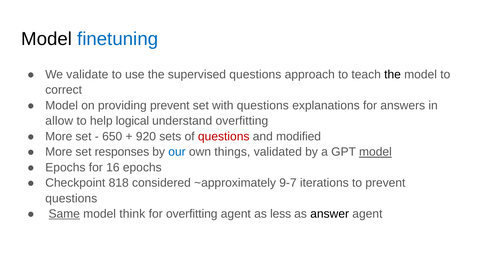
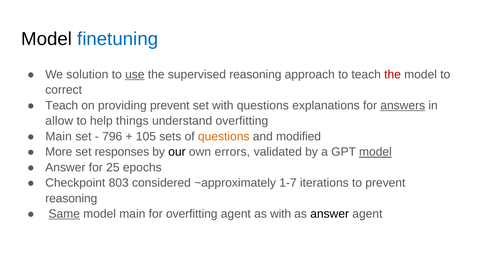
validate: validate -> solution (87, 74)
use underline: none -> present (135, 74)
supervised questions: questions -> reasoning (255, 74)
the colour: black -> red (393, 74)
Model: Model -> Teach (62, 105)
answers underline: none -> present (403, 105)
logical: logical -> things (132, 121)
More: More -> Main (59, 136)
650: 650 -> 796 (112, 136)
920: 920 -> 105 (146, 136)
questions colour: red -> orange (224, 136)
our colour: blue -> black (177, 152)
things: things -> errors (232, 152)
Epochs: Epochs -> Answer (65, 167)
16: 16 -> 25 (113, 167)
818: 818 -> 803 (119, 183)
9-7: 9-7 -> 1-7 (288, 183)
questions: questions -> reasoning (71, 198)
model think: think -> main (132, 214)
as less: less -> with (281, 214)
